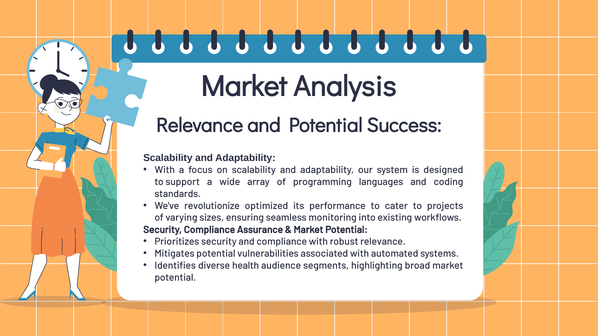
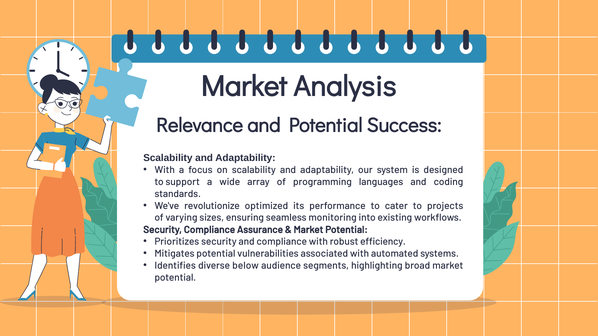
robust relevance: relevance -> efficiency (383, 242)
health: health -> below (246, 266)
